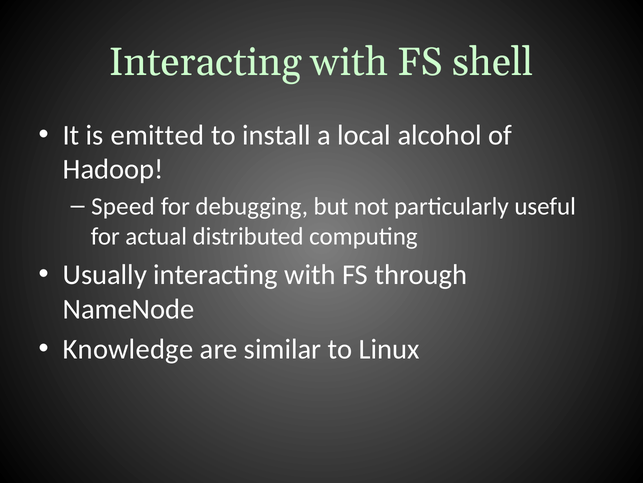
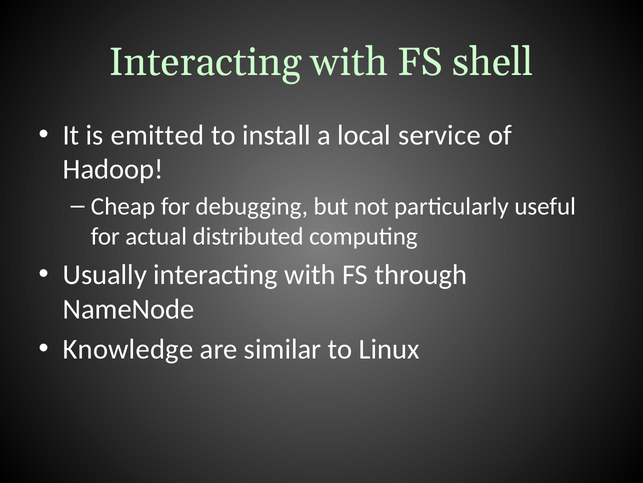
alcohol: alcohol -> service (439, 135)
Speed: Speed -> Cheap (123, 206)
